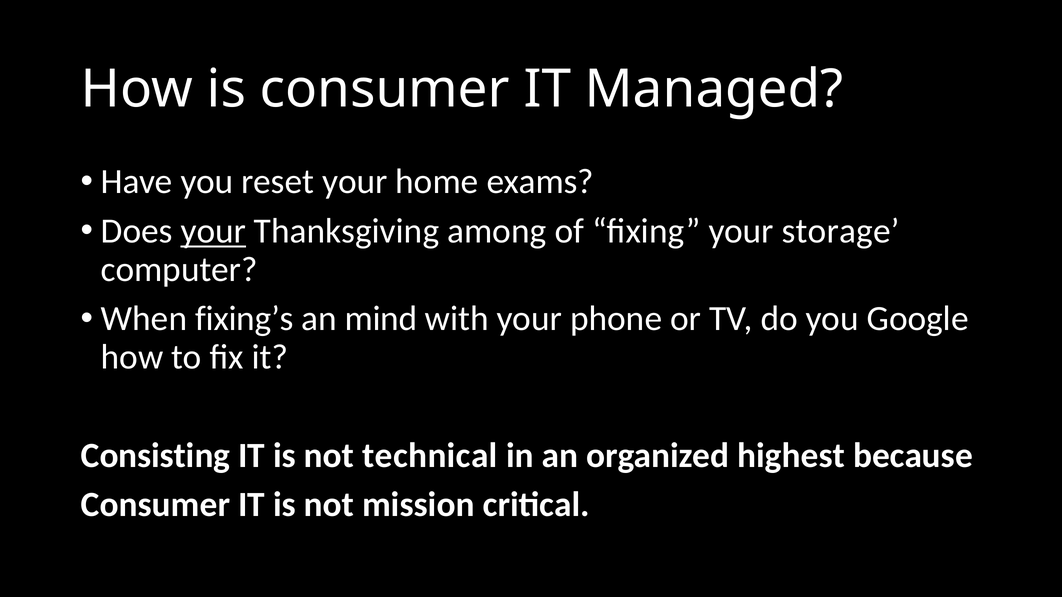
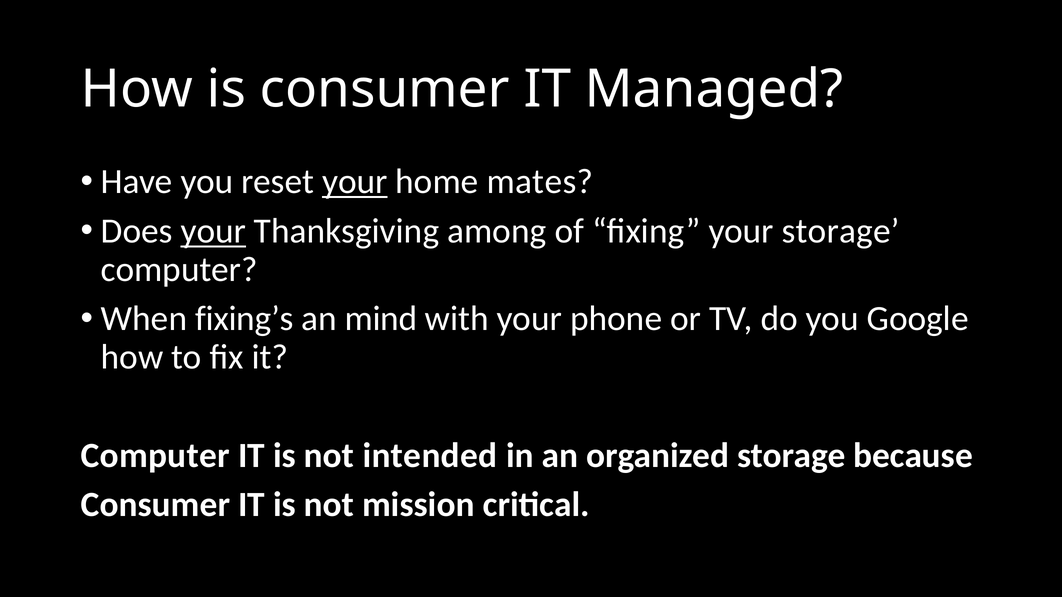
your underline: none -> present (355, 182)
exams: exams -> mates (540, 182)
Consisting: Consisting -> Computer (155, 456)
technical: technical -> intended (430, 456)
organized highest: highest -> storage (791, 456)
